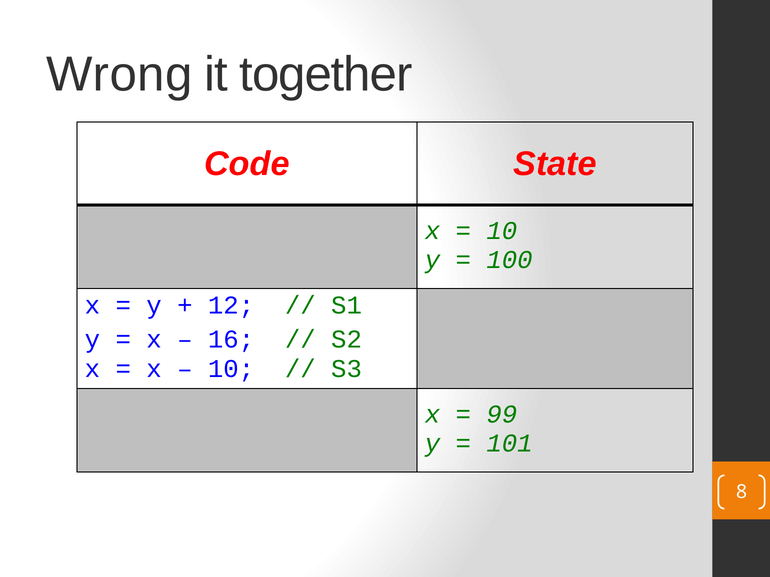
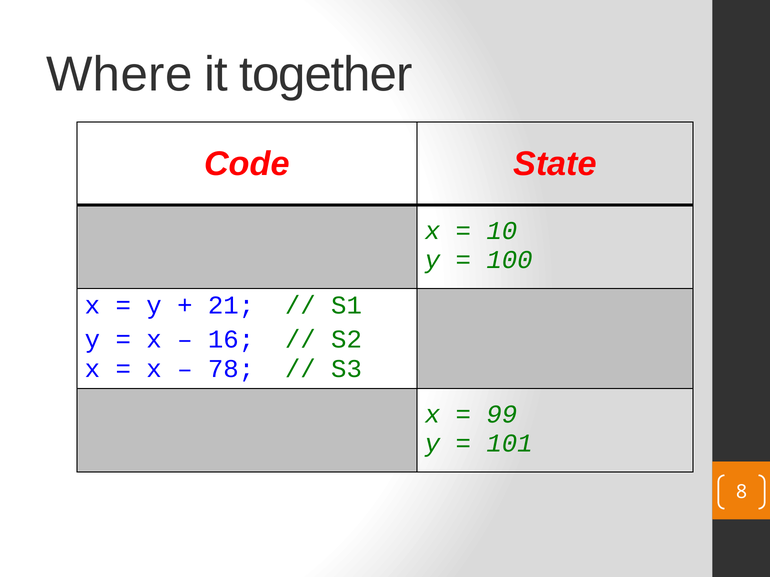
Wrong: Wrong -> Where (119, 75)
12: 12 -> 21 (231, 306)
10: 10 -> 78 (231, 369)
